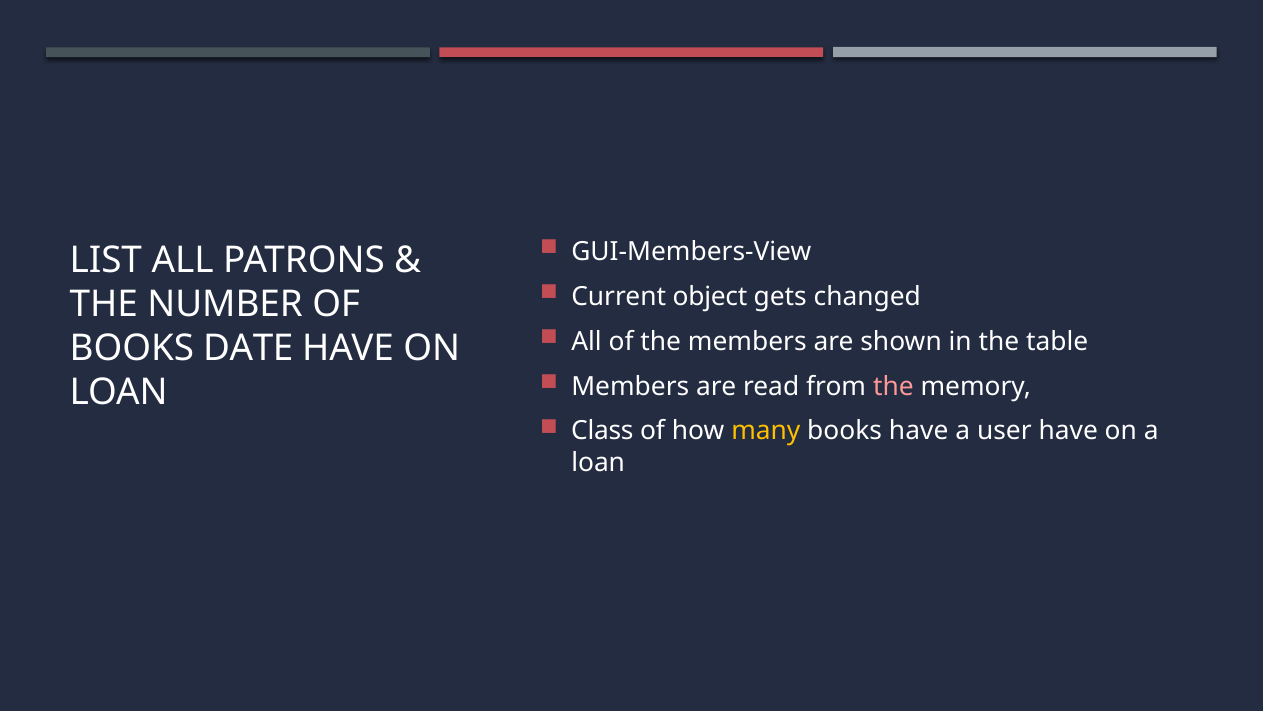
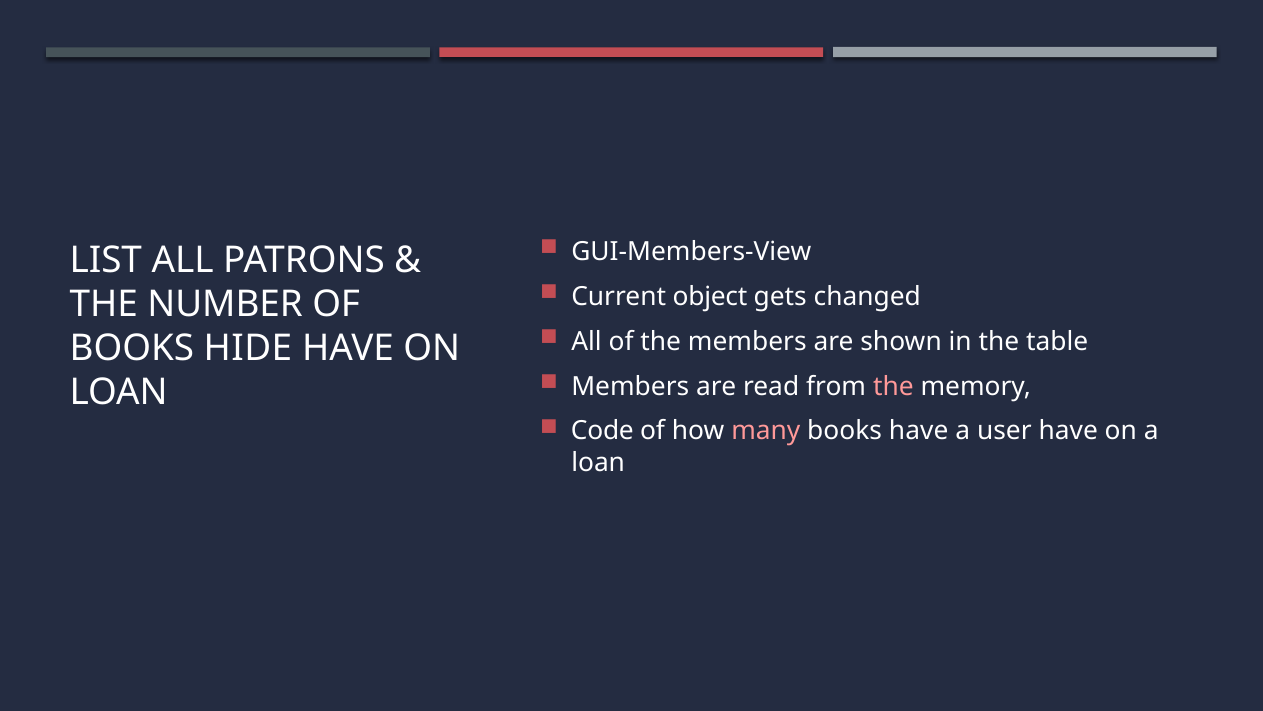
DATE: DATE -> HIDE (248, 348)
Class: Class -> Code (602, 431)
many colour: yellow -> pink (766, 431)
